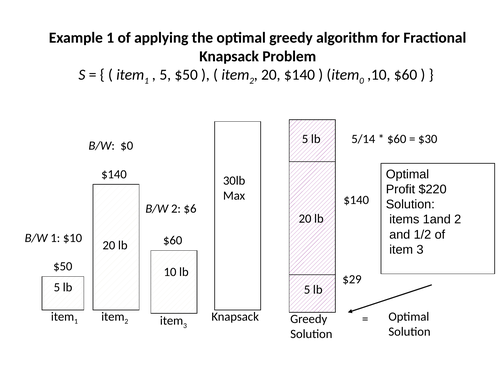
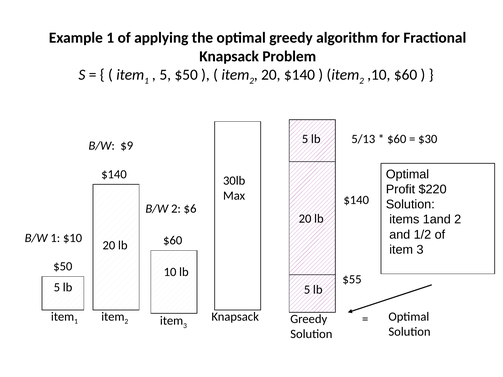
0: 0 -> 2 (362, 81)
5/14: 5/14 -> 5/13 (363, 139)
$0: $0 -> $9 (127, 146)
$29: $29 -> $55 (352, 280)
